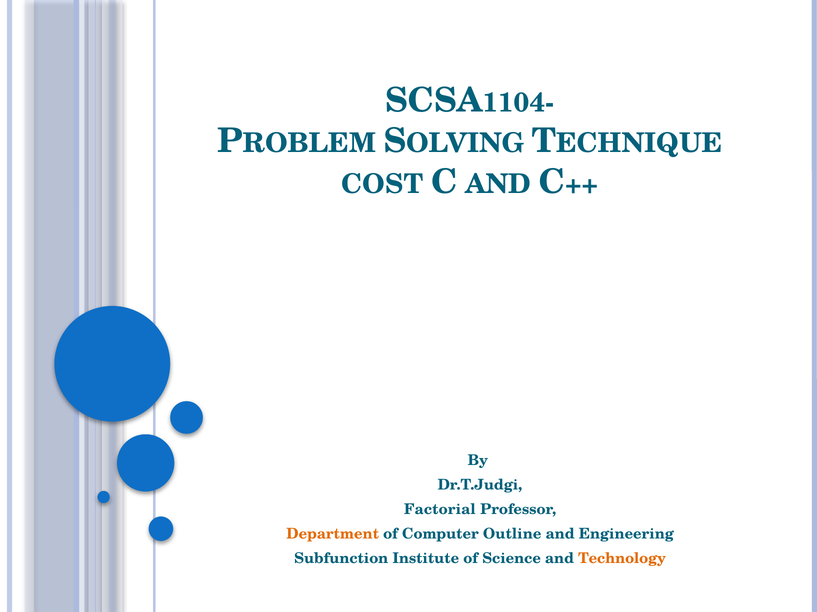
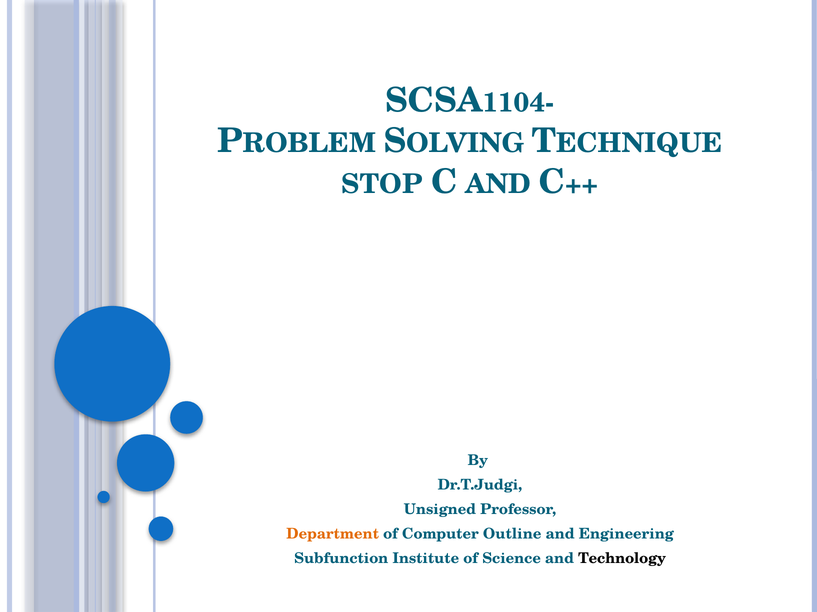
COST: COST -> STOP (382, 184)
Factorial: Factorial -> Unsigned (440, 510)
Technology colour: orange -> black (622, 559)
